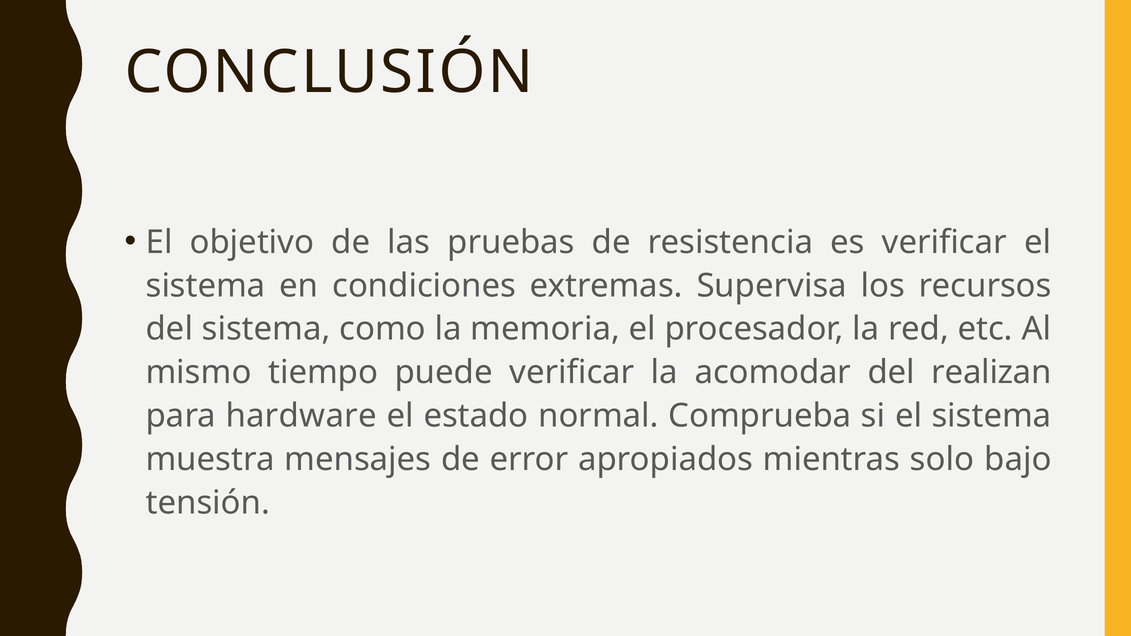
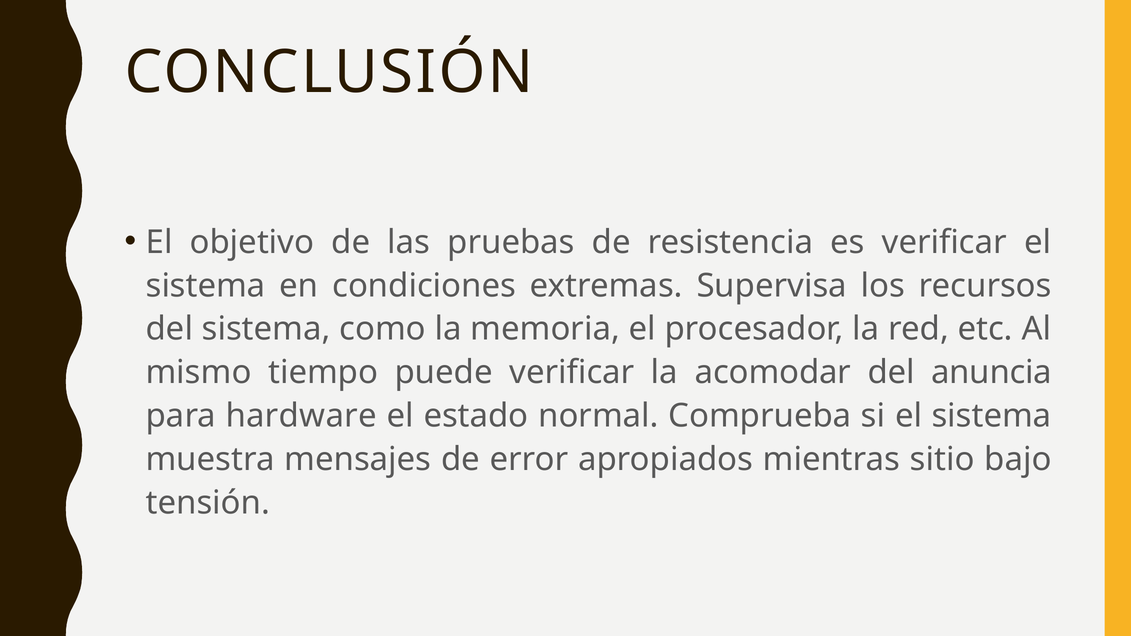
realizan: realizan -> anuncia (991, 373)
solo: solo -> sitio (942, 460)
